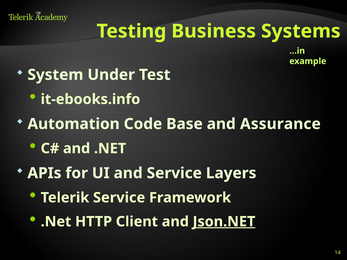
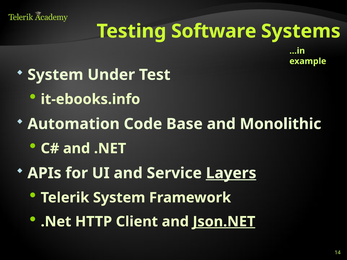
Business: Business -> Software (214, 31)
Assurance: Assurance -> Monolithic (281, 124)
Layers underline: none -> present (231, 173)
Telerik Service: Service -> System (119, 198)
